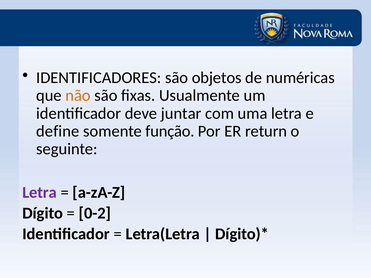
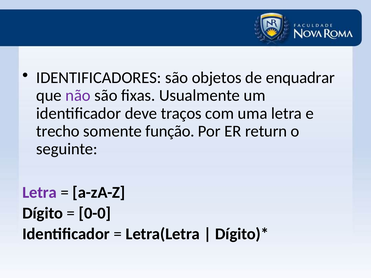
numéricas: numéricas -> enquadrar (300, 78)
não colour: orange -> purple (78, 96)
juntar: juntar -> traços (181, 113)
define: define -> trecho (58, 131)
0-2: 0-2 -> 0-0 (95, 213)
